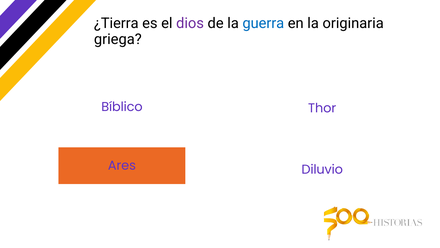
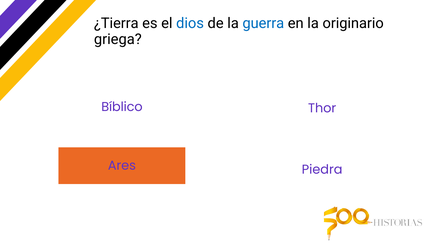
dios colour: purple -> blue (190, 23)
originaria: originaria -> originario (353, 23)
Diluvio: Diluvio -> Piedra (322, 169)
